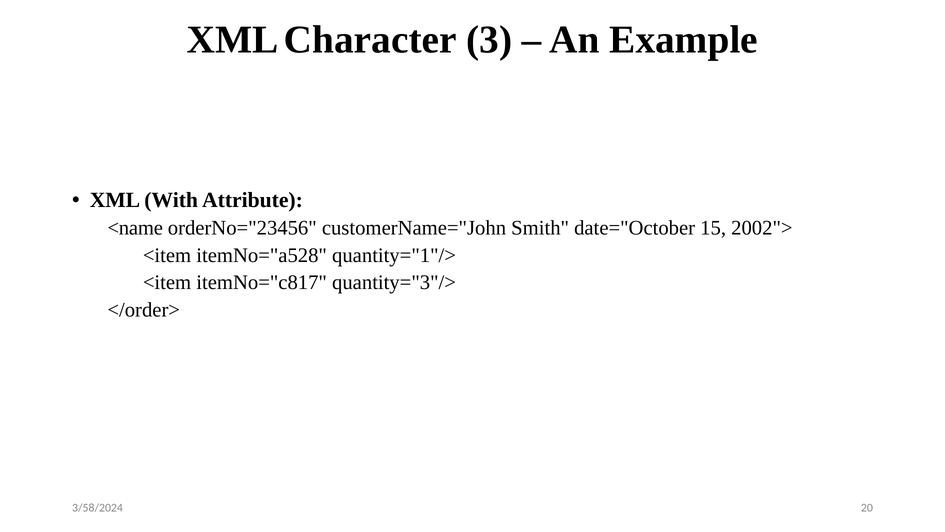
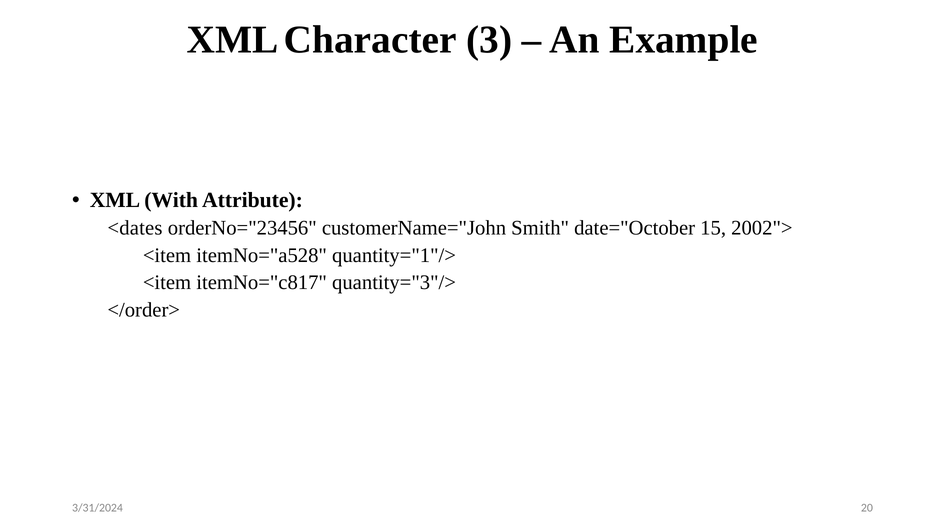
<name: <name -> <dates (135, 228)
3/58/2024: 3/58/2024 -> 3/31/2024 (97, 508)
